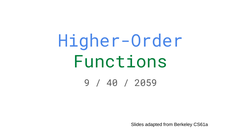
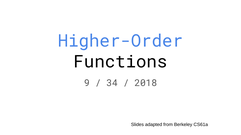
Functions colour: green -> black (120, 62)
40: 40 -> 34 (112, 83)
2059: 2059 -> 2018 (146, 83)
